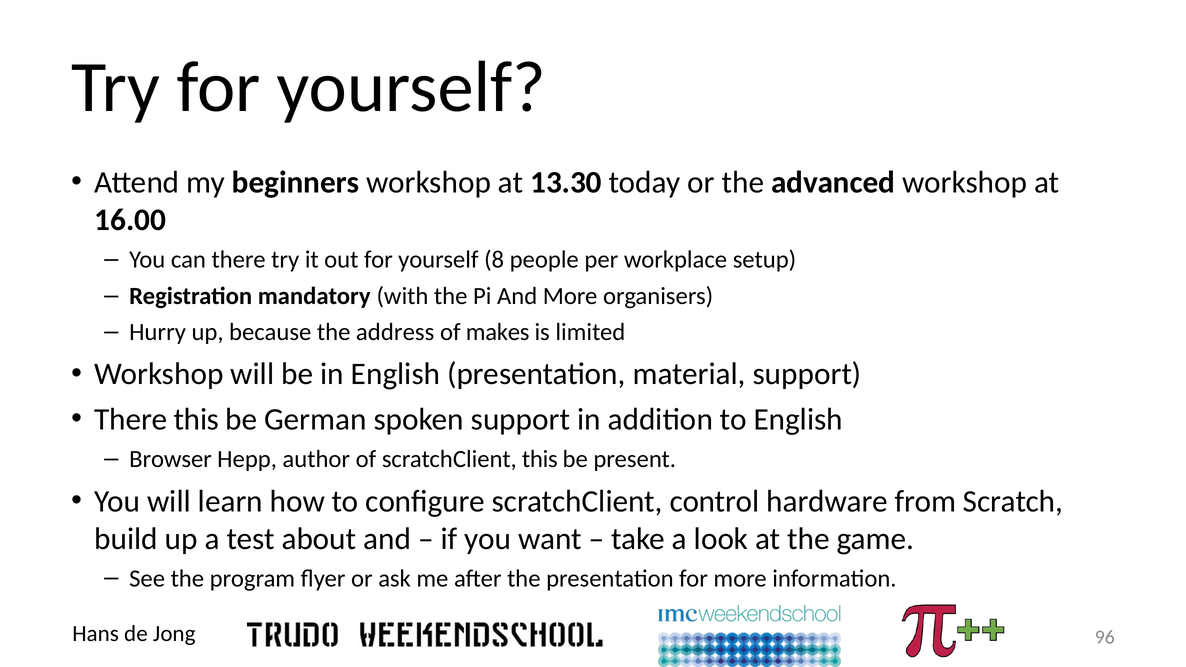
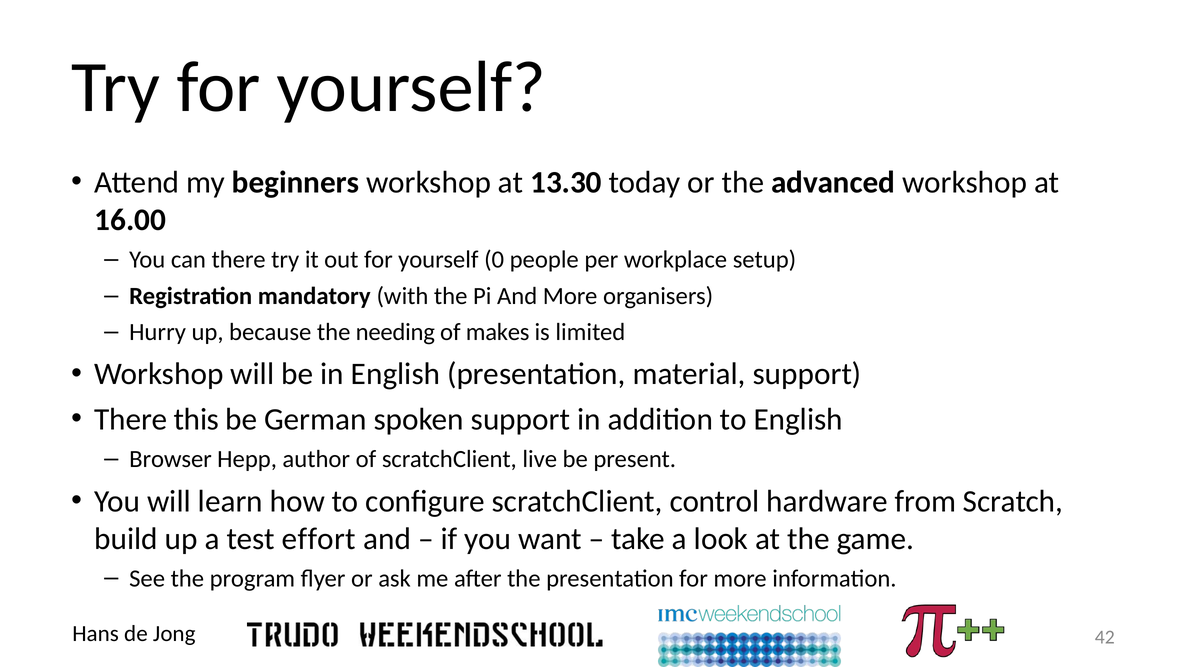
8: 8 -> 0 (494, 260)
address: address -> needing (395, 332)
scratchClient this: this -> live (540, 459)
about: about -> effort (319, 539)
96: 96 -> 42 (1105, 637)
